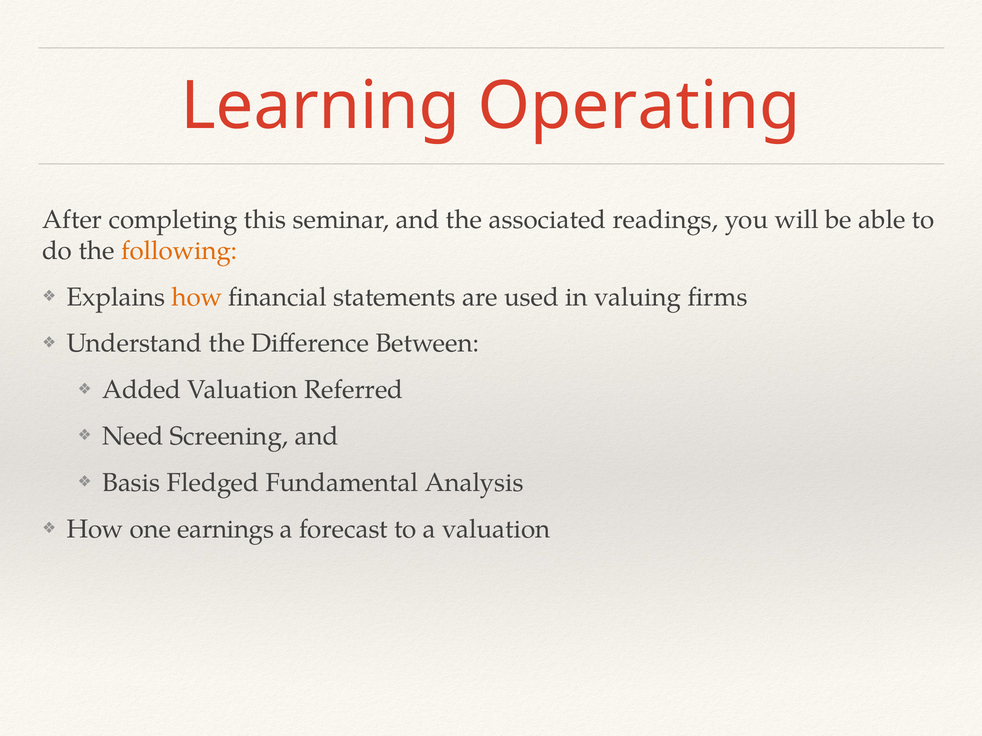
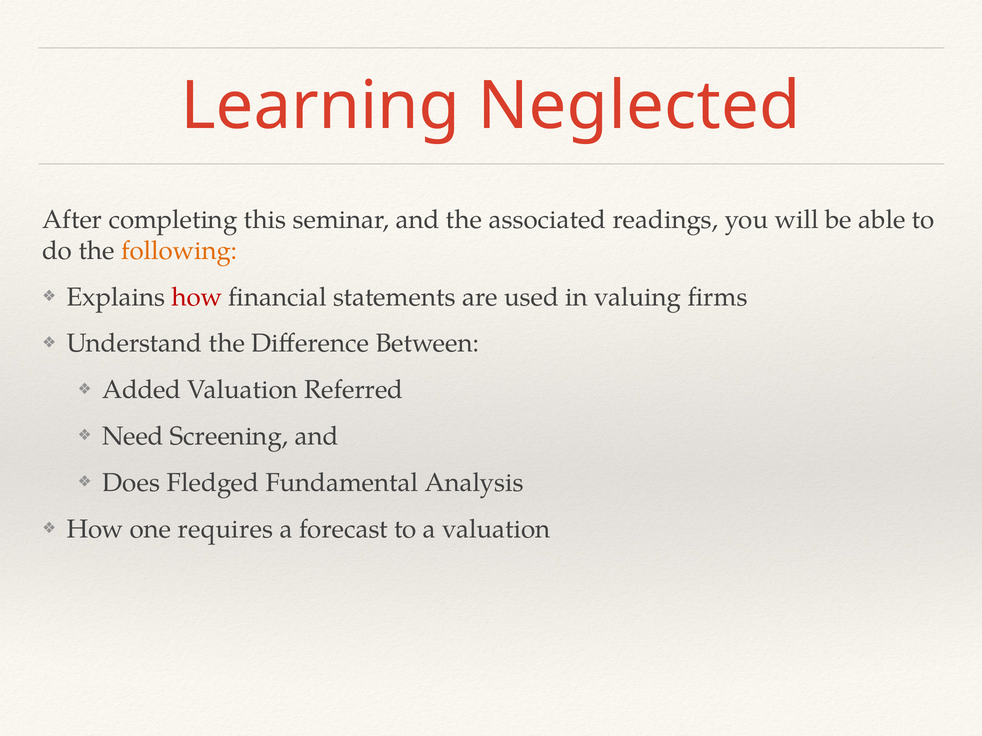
Operating: Operating -> Neglected (639, 106)
how colour: orange -> red (197, 297)
Basis: Basis -> Does (131, 483)
earnings: earnings -> requires (225, 529)
